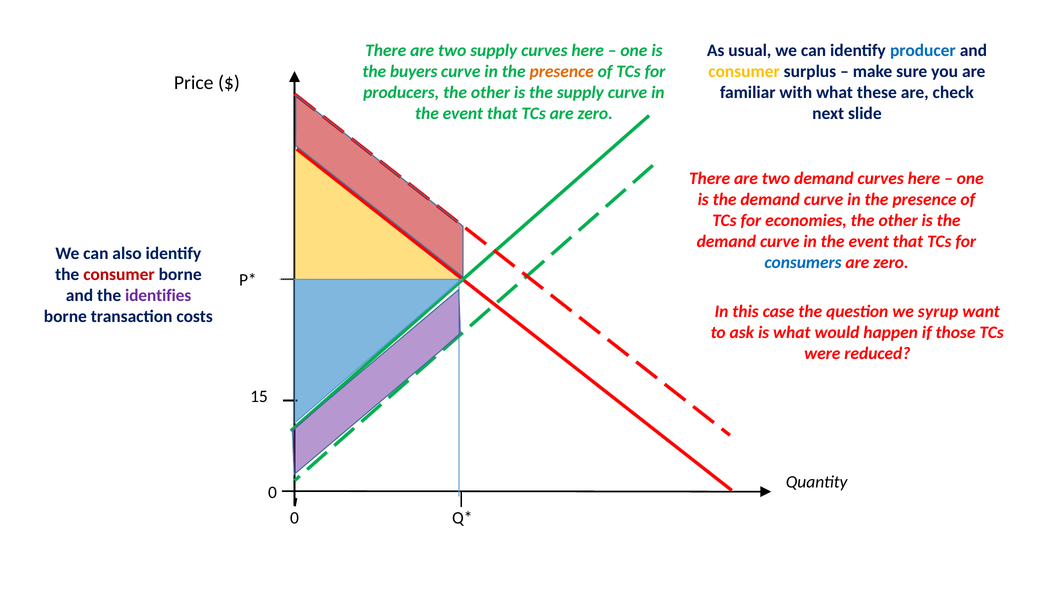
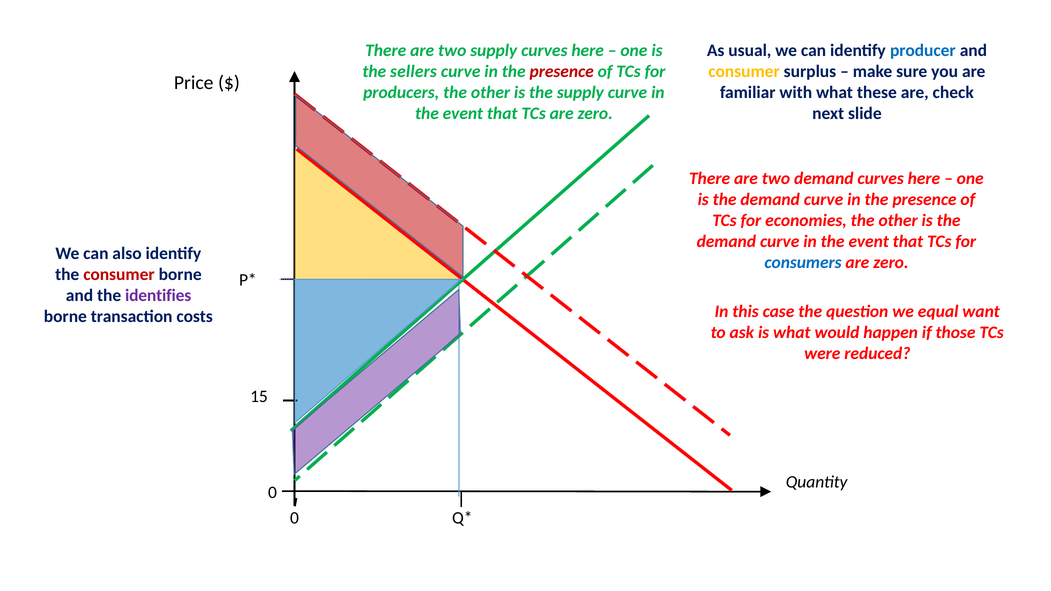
buyers: buyers -> sellers (414, 72)
presence colour: orange -> red (562, 72)
syrup: syrup -> equal (938, 312)
